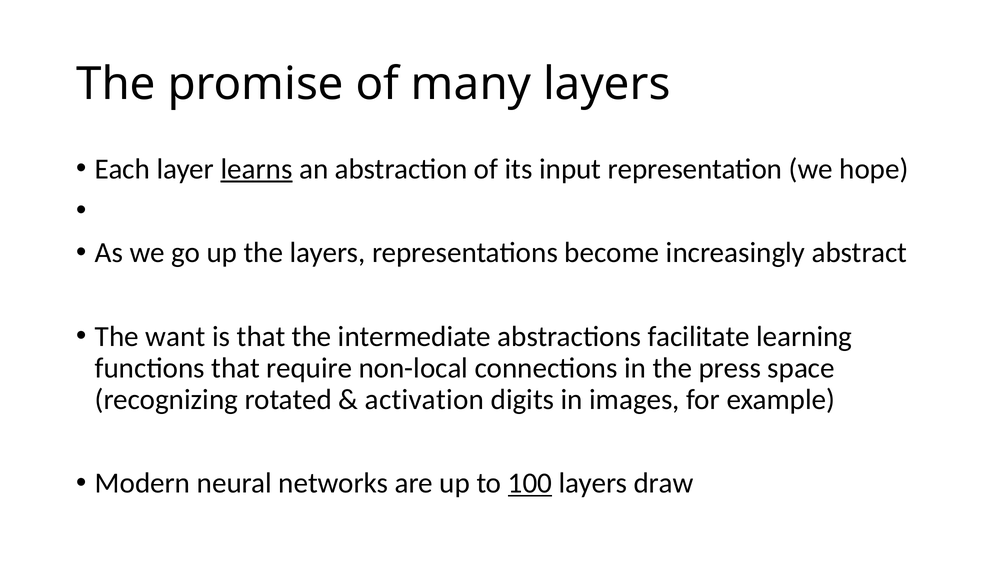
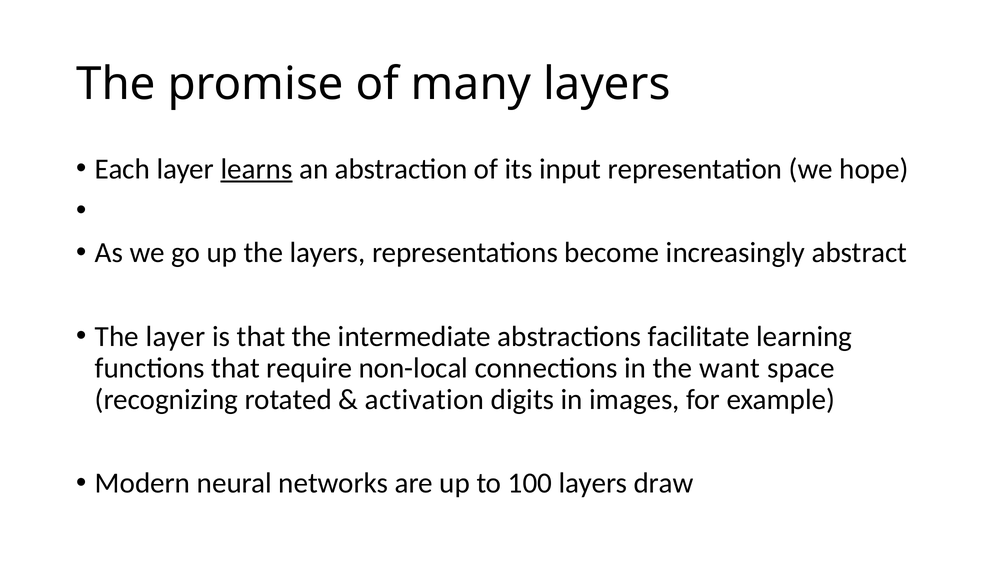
The want: want -> layer (175, 336)
press: press -> want (730, 368)
100 underline: present -> none (530, 483)
